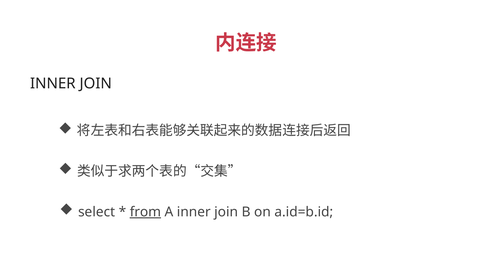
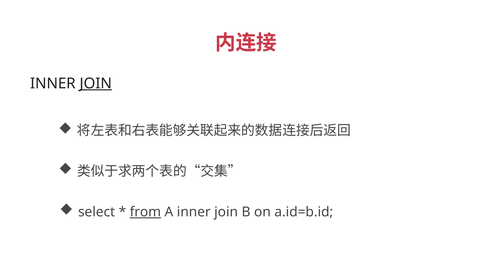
JOIN underline: none -> present (96, 83)
